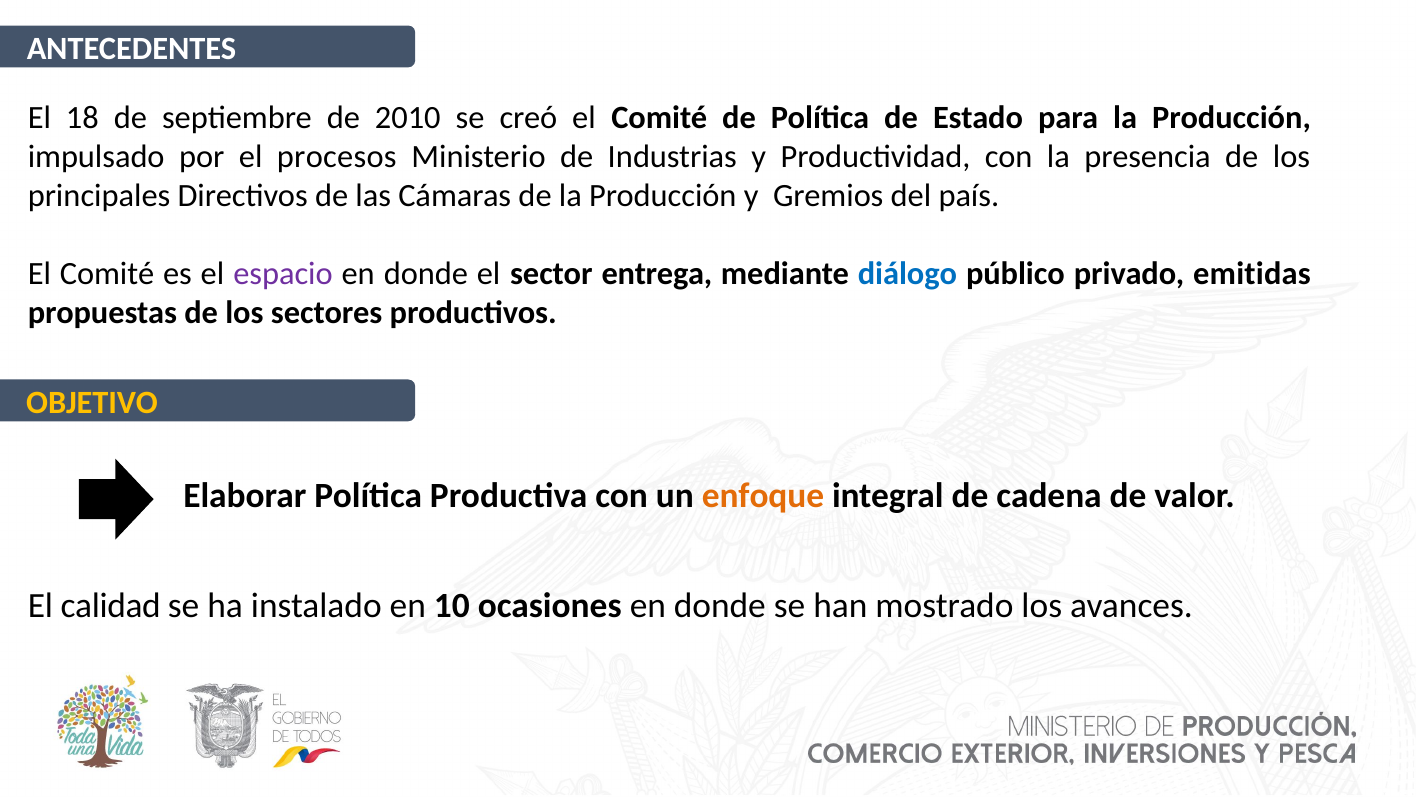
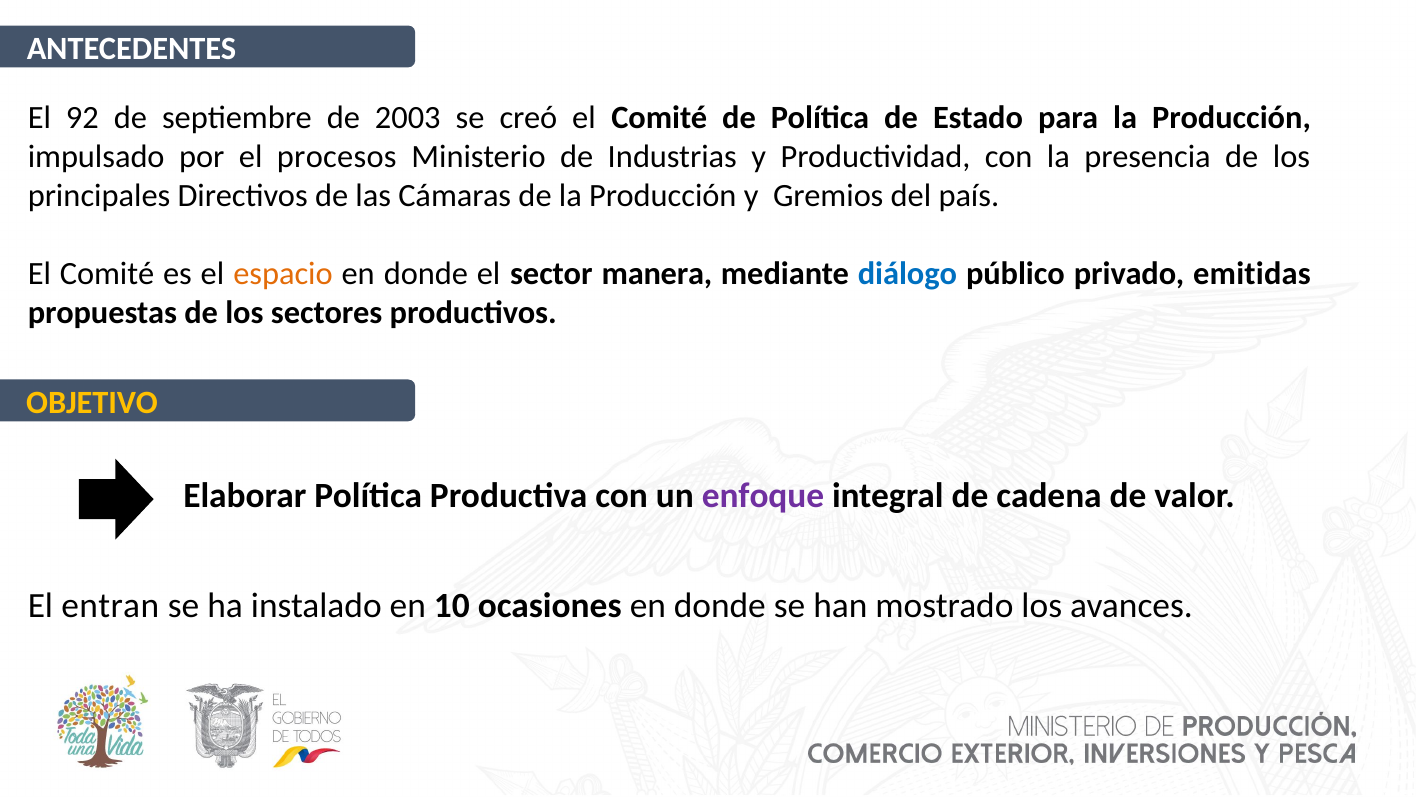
18: 18 -> 92 (82, 118)
2010: 2010 -> 2003 (408, 118)
espacio colour: purple -> orange (283, 274)
entrega: entrega -> manera (657, 274)
enfoque colour: orange -> purple (763, 496)
calidad: calidad -> entran (110, 606)
